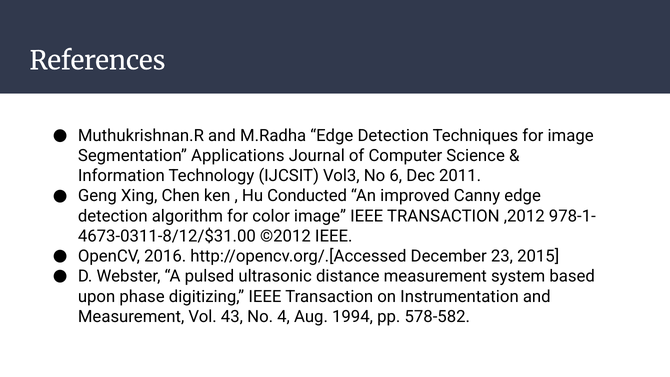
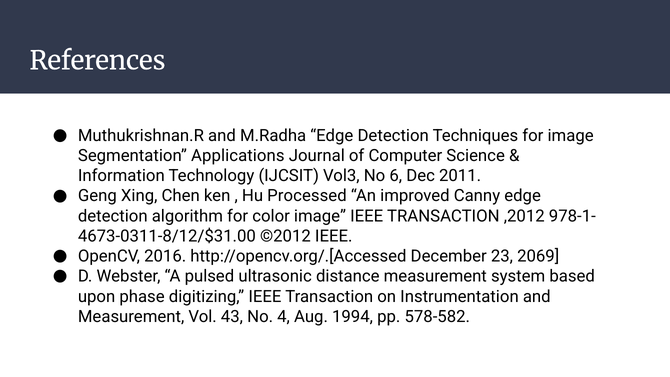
Conducted: Conducted -> Processed (307, 196)
2015: 2015 -> 2069 (538, 256)
